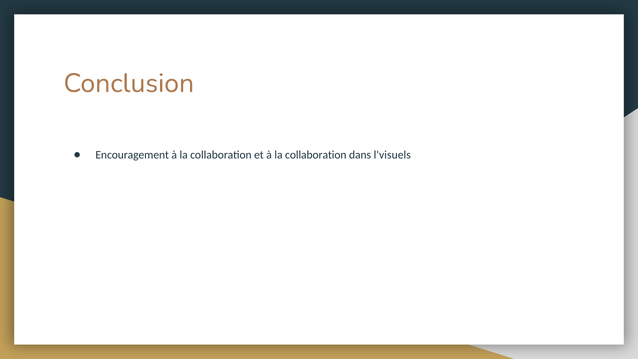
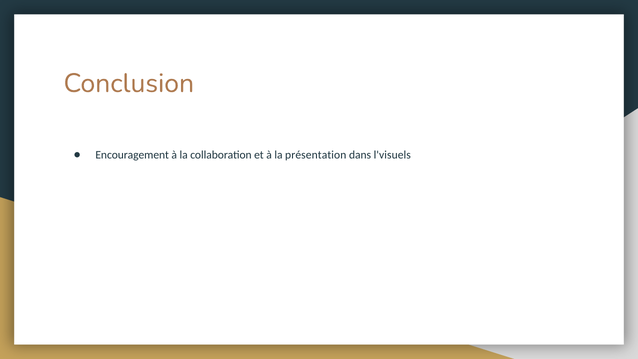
et à la collaboration: collaboration -> présentation (316, 155)
